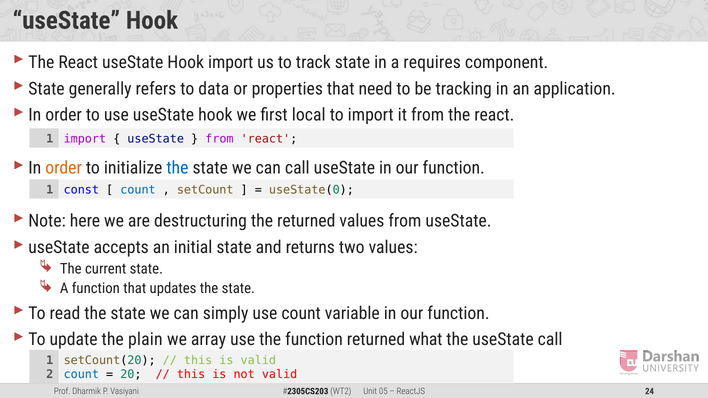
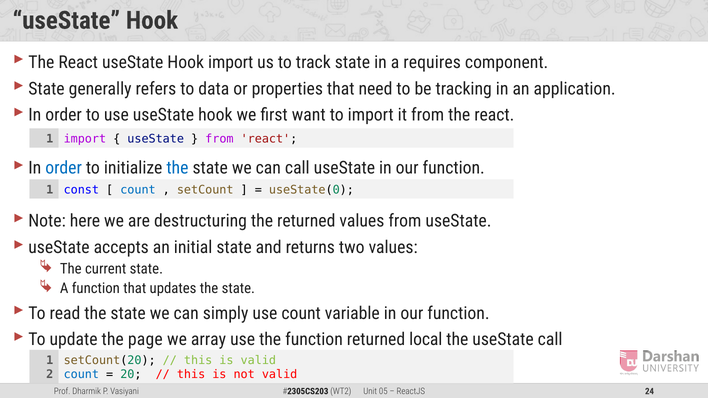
local: local -> want (309, 115)
order colour: orange -> blue (64, 168)
plain: plain -> page (145, 340)
what: what -> local (426, 340)
